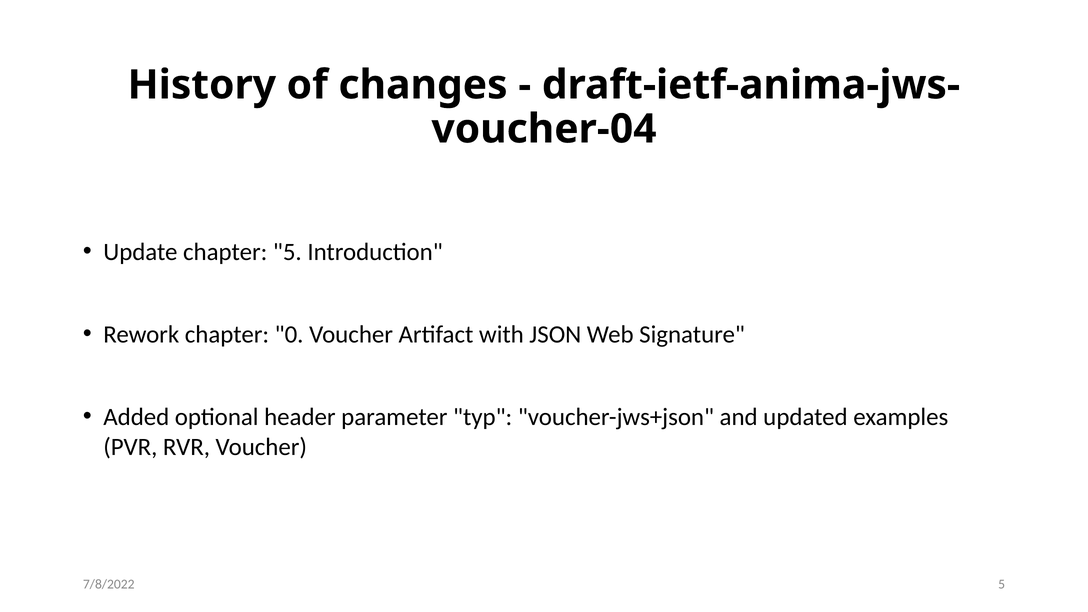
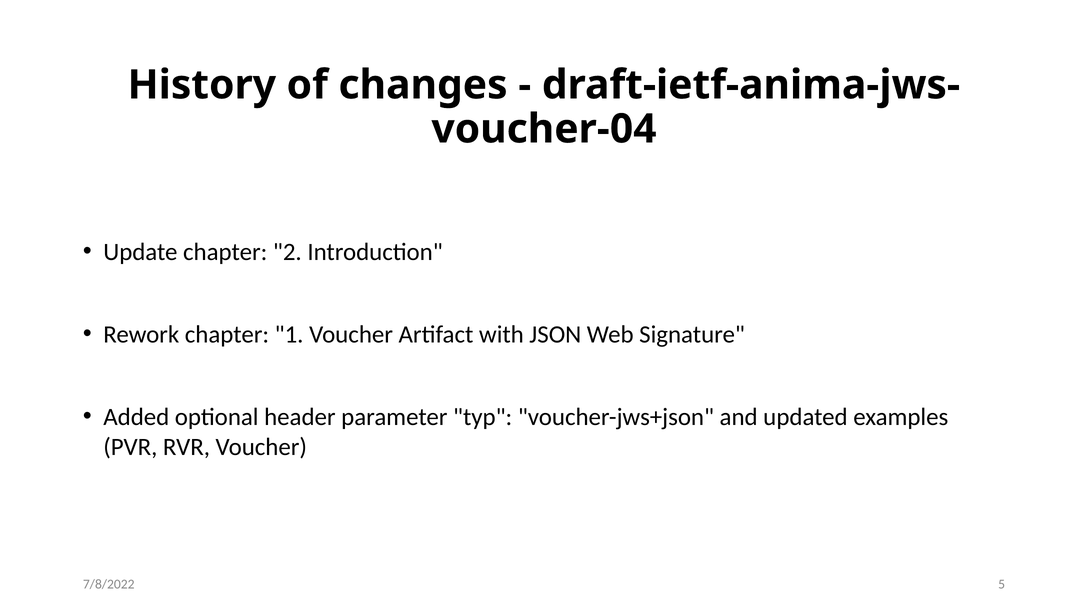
chapter 5: 5 -> 2 (287, 252)
0: 0 -> 1 (289, 335)
